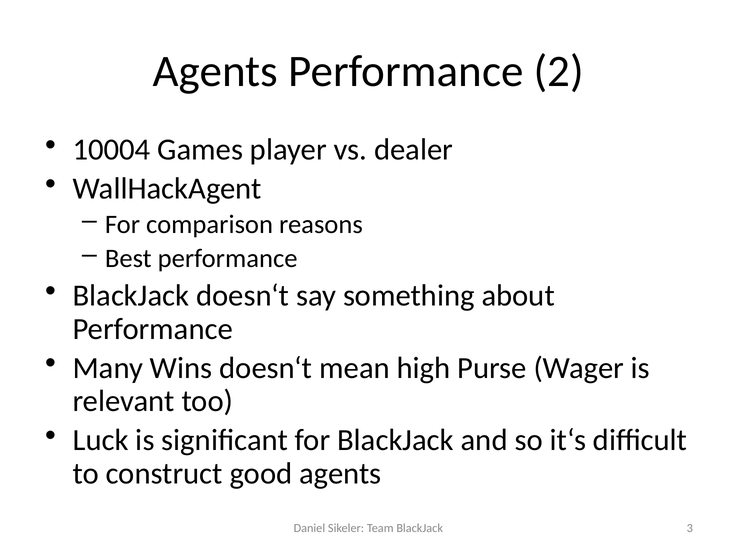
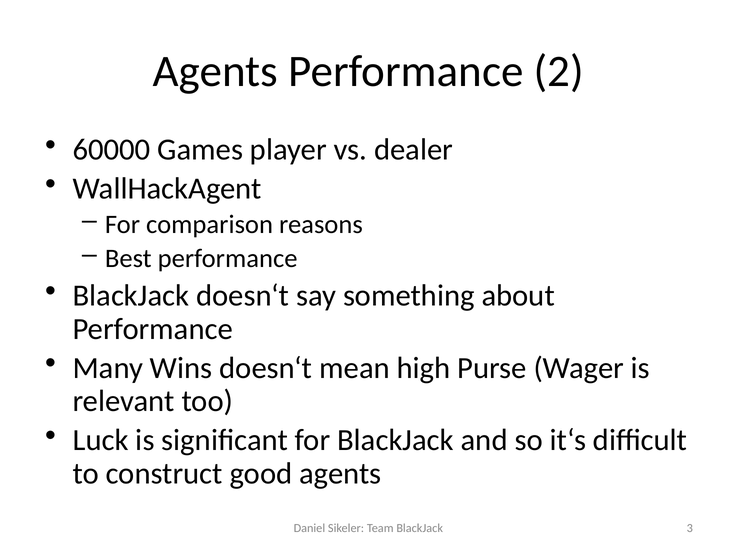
10004: 10004 -> 60000 (112, 150)
